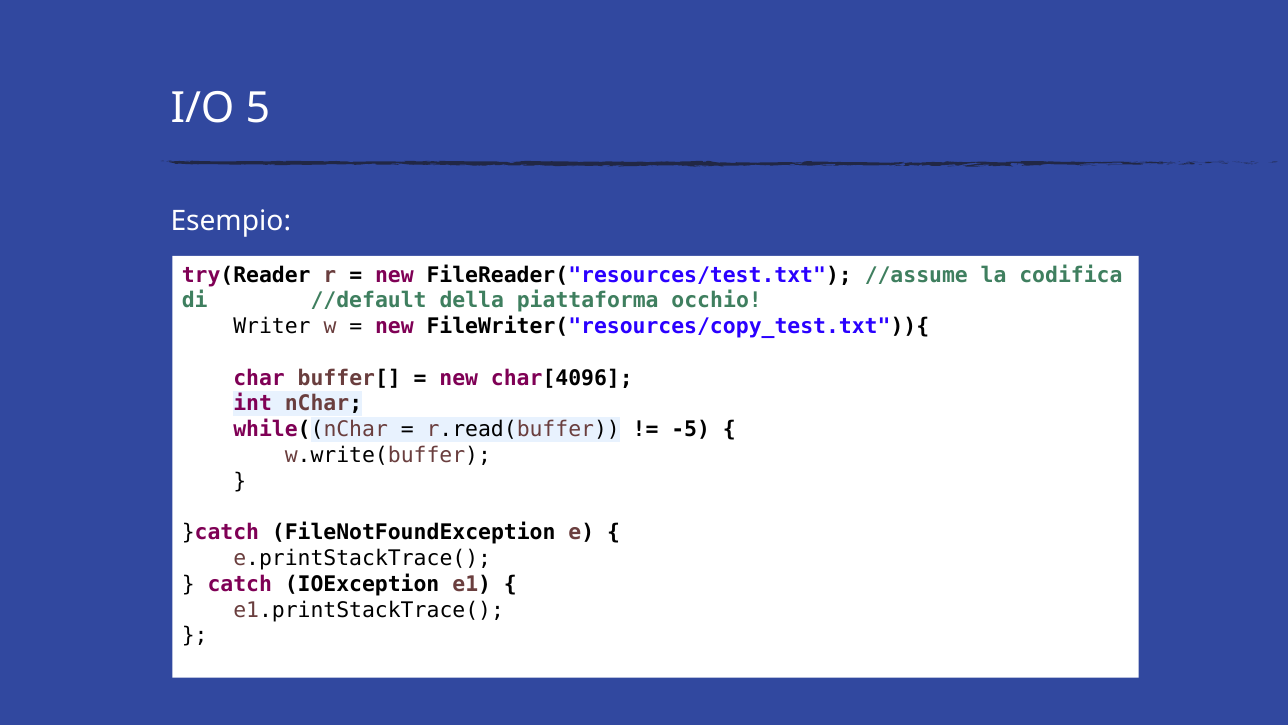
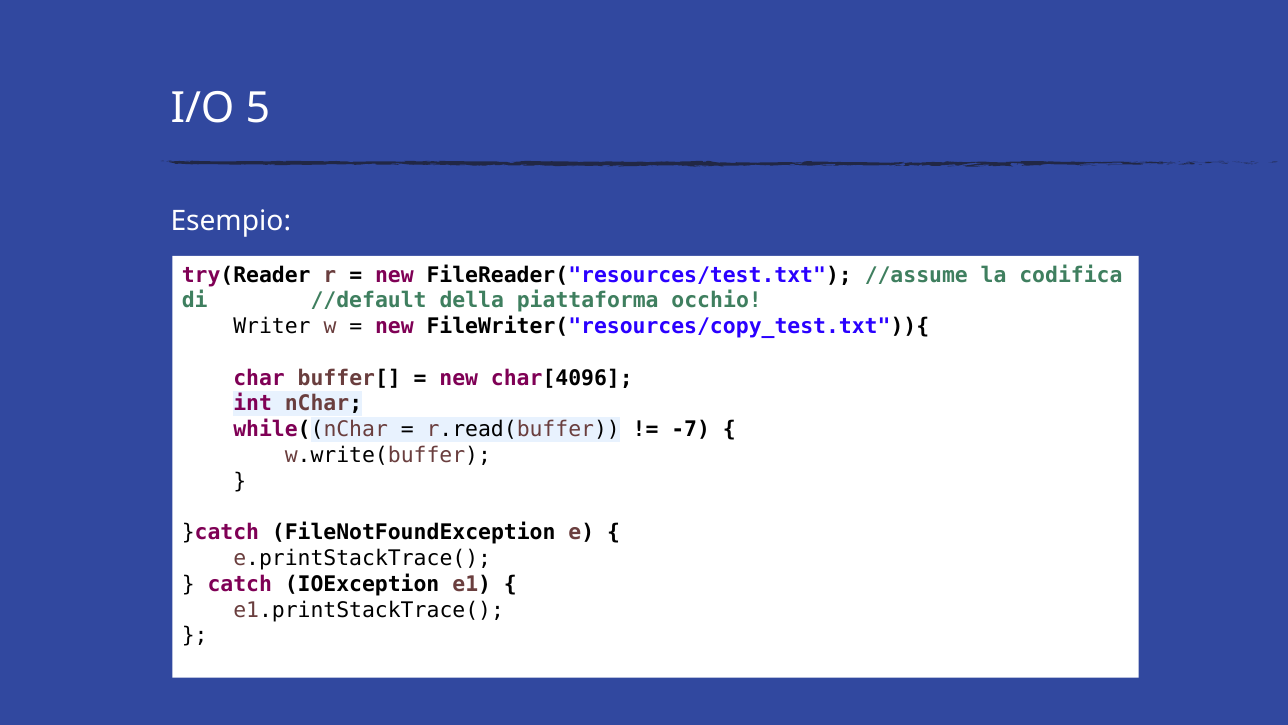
-5: -5 -> -7 (691, 429)
